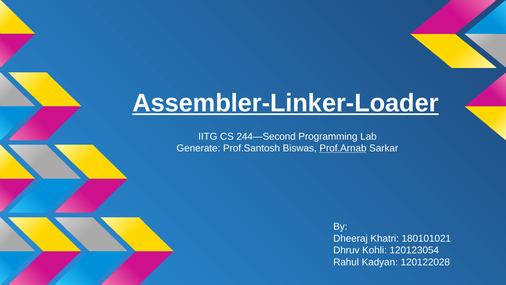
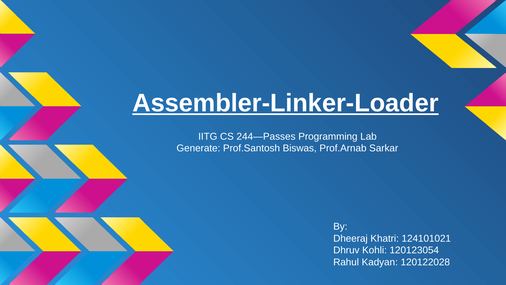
244—Second: 244—Second -> 244—Passes (266, 136)
Prof.Arnab underline: present -> none (343, 148)
180101021: 180101021 -> 124101021 (426, 238)
